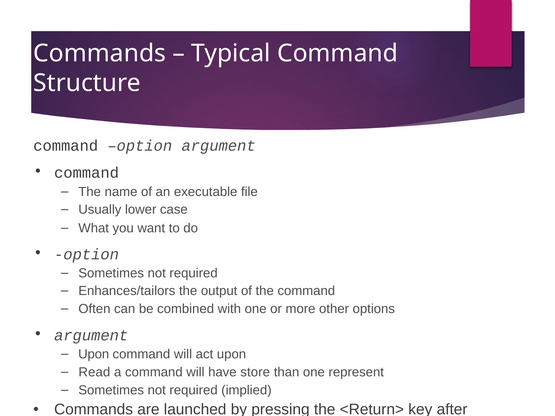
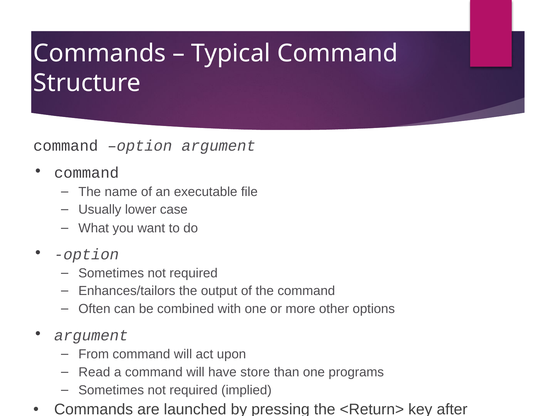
Upon: Upon -> From (94, 354)
represent: represent -> programs (356, 372)
